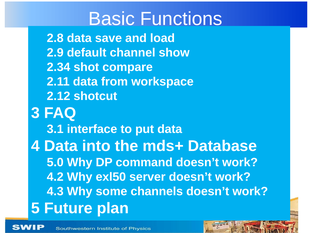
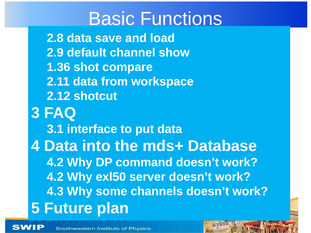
2.34: 2.34 -> 1.36 (59, 67)
5.0: 5.0 -> 4.2 (55, 163)
